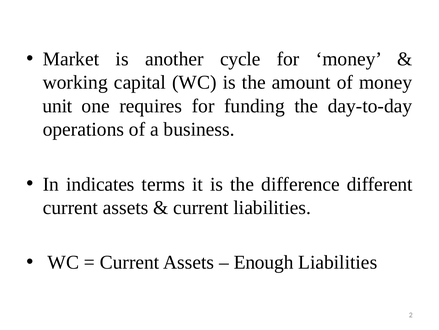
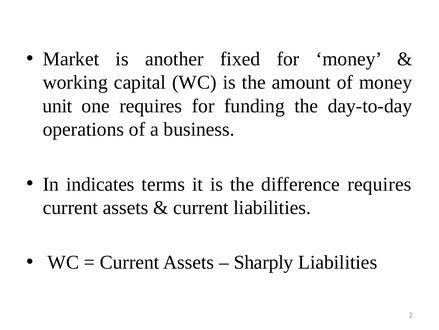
cycle: cycle -> fixed (240, 59)
difference different: different -> requires (379, 184)
Enough: Enough -> Sharply (264, 262)
